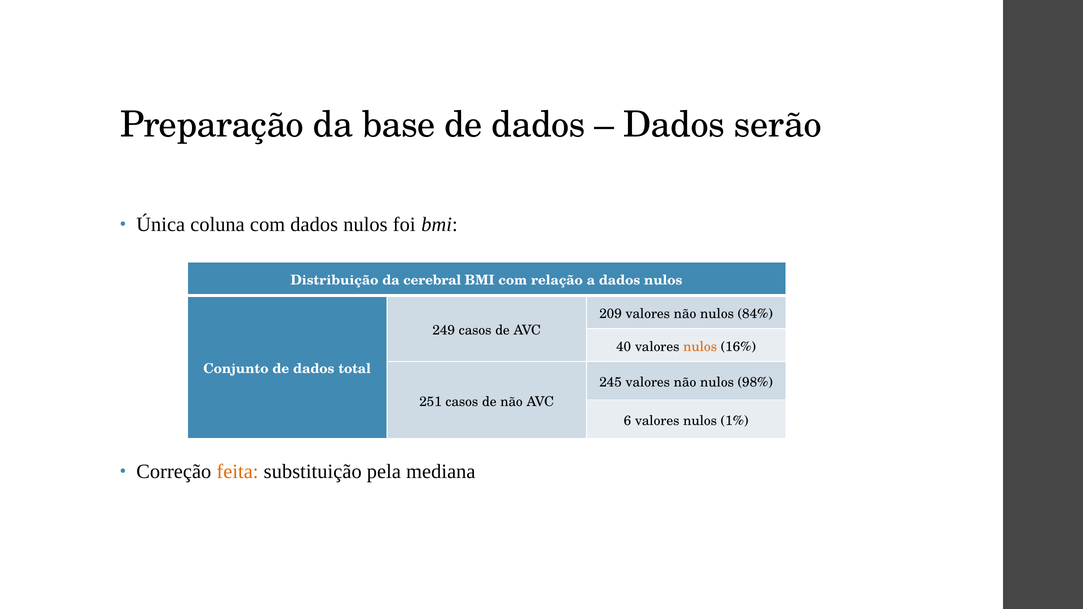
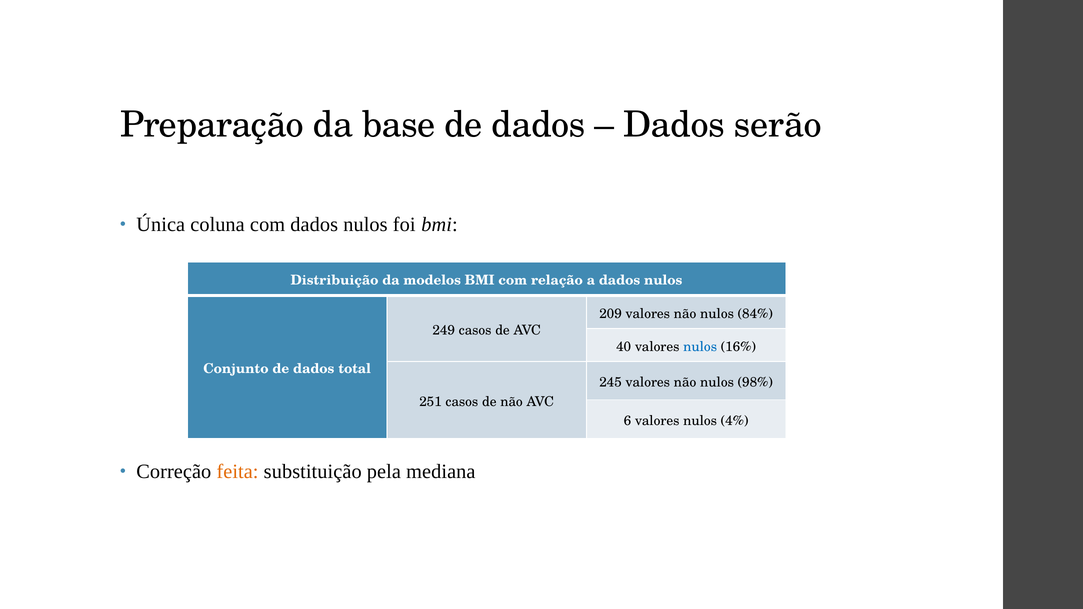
cerebral: cerebral -> modelos (432, 280)
nulos colour: orange -> blue (700, 347)
1%: 1% -> 4% (735, 421)
